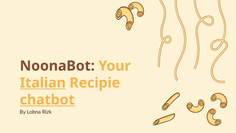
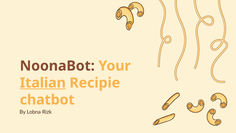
chatbot underline: present -> none (47, 100)
